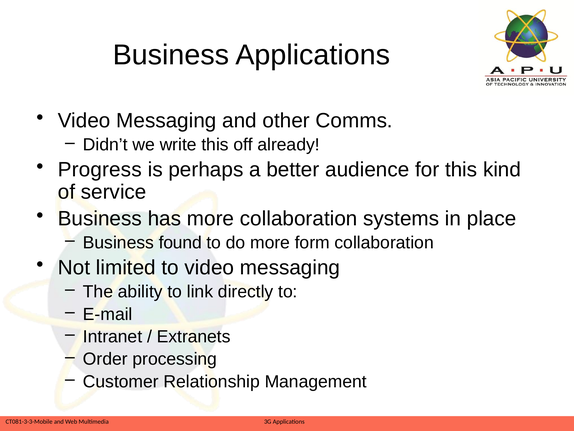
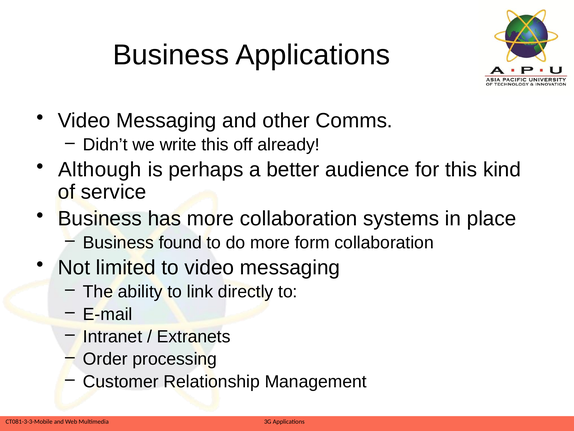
Progress: Progress -> Although (100, 169)
